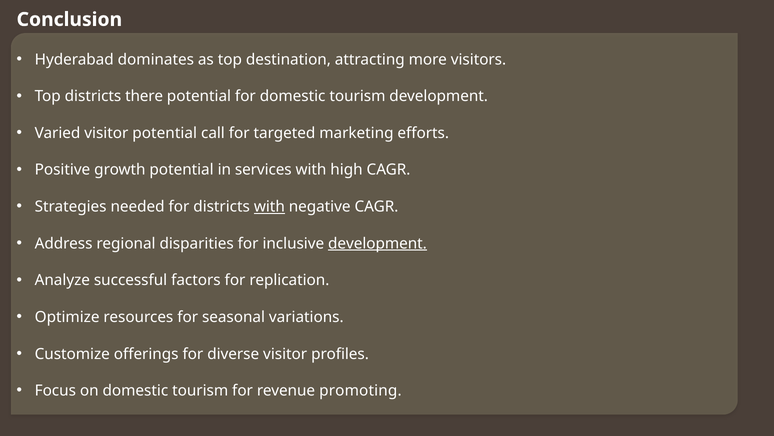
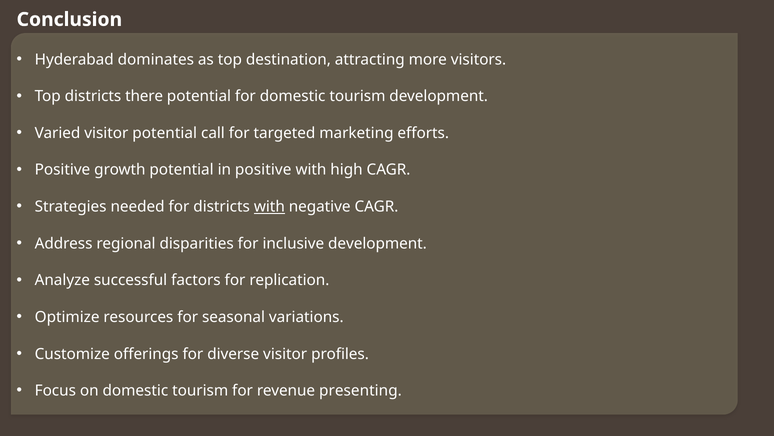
in services: services -> positive (263, 170)
development underline: present -> none (377, 243)
promoting: promoting -> presenting (360, 390)
